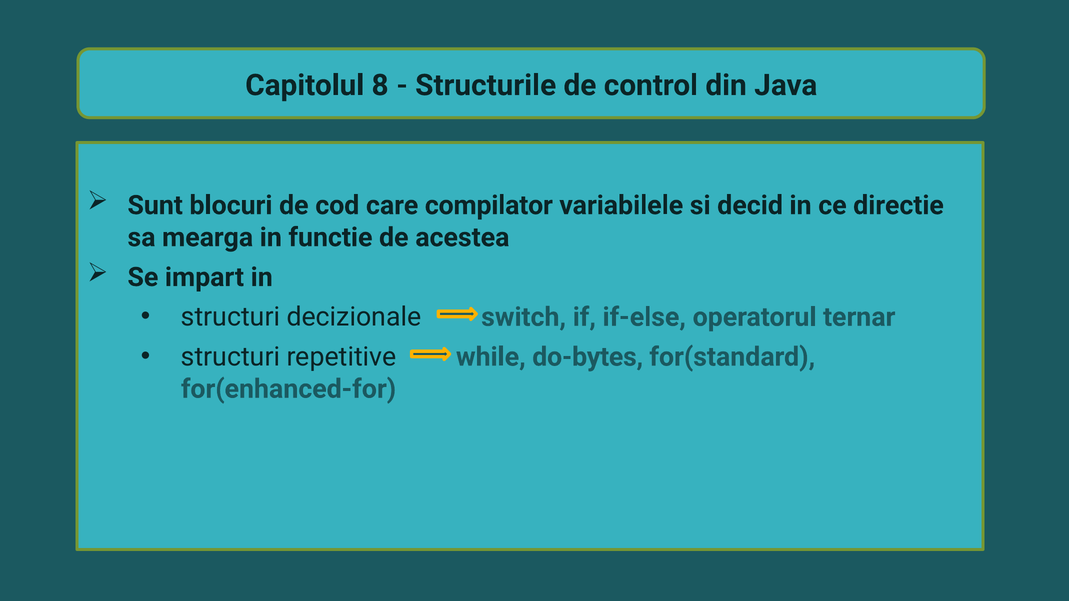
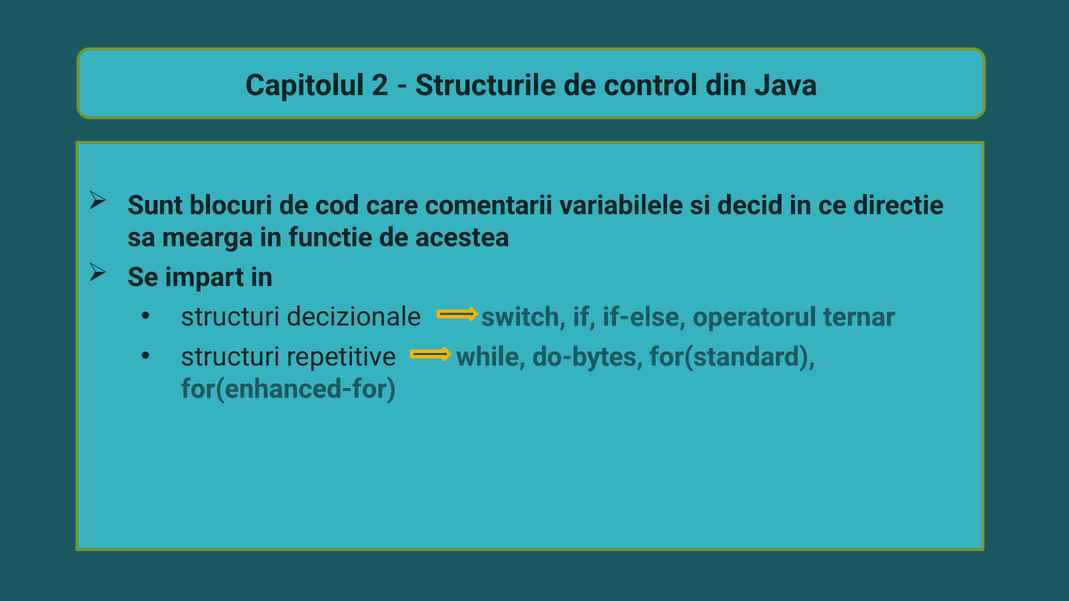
8: 8 -> 2 (380, 85)
compilator: compilator -> comentarii (489, 205)
